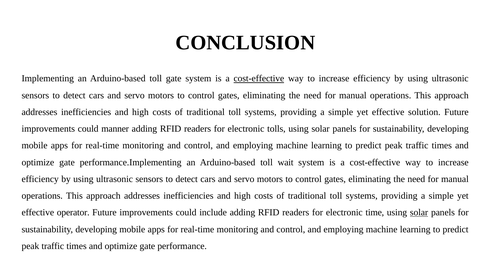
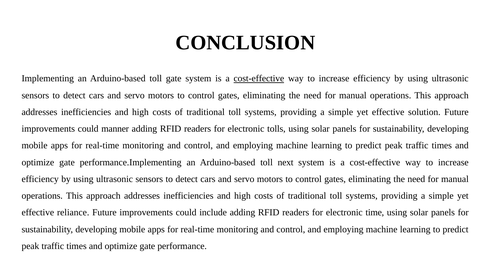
wait: wait -> next (286, 162)
operator: operator -> reliance (73, 213)
solar underline: present -> none (419, 213)
